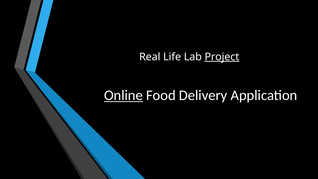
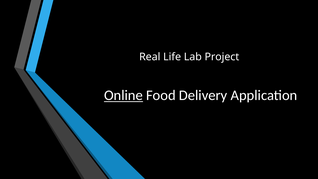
Project underline: present -> none (222, 57)
